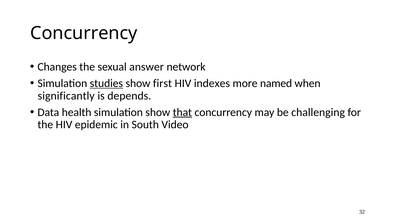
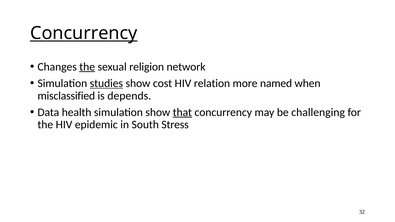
Concurrency underline: none -> present (84, 33)
the underline: none -> present (87, 67)
answer: answer -> religion (147, 67)
first: first -> cost (163, 83)
indexes: indexes -> relation (212, 83)
significantly: significantly -> misclassified (66, 96)
Video: Video -> Stress (175, 125)
